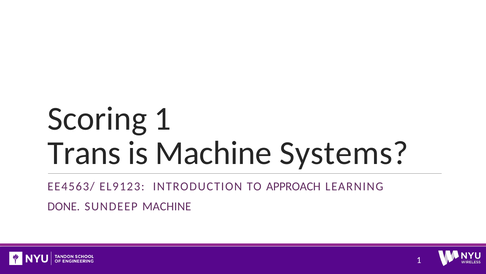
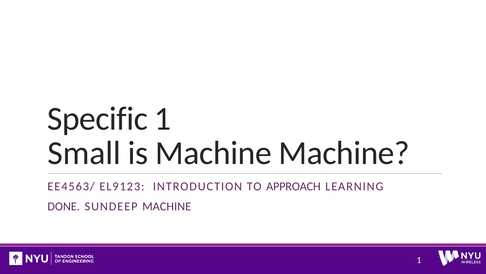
Scoring: Scoring -> Specific (97, 119)
Trans: Trans -> Small (84, 153)
Machine Systems: Systems -> Machine (344, 153)
